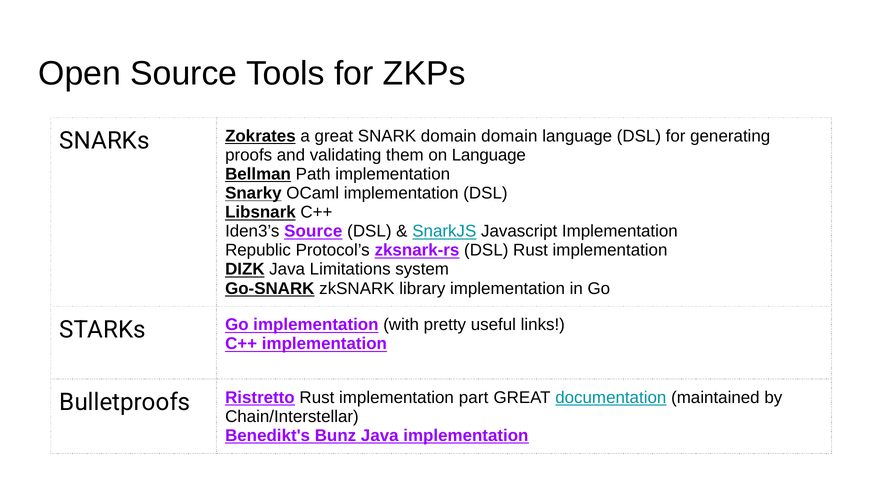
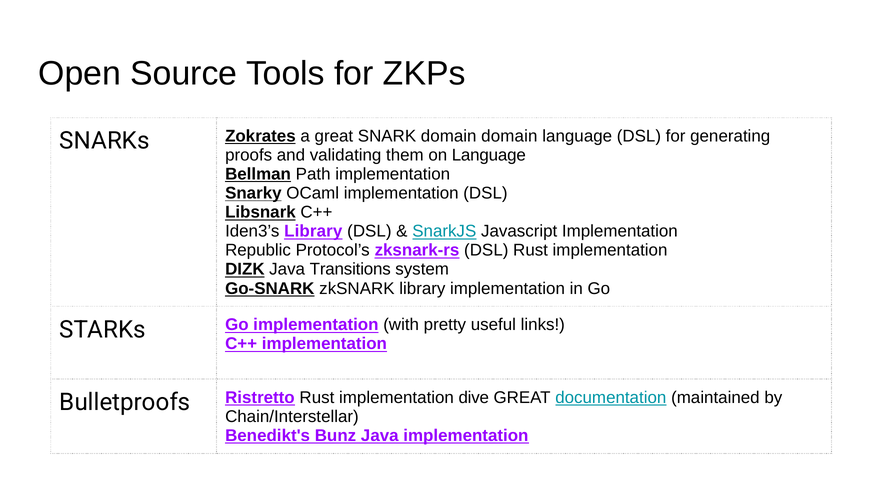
Iden3’s Source: Source -> Library (313, 231)
Limitations: Limitations -> Transitions (350, 269)
part: part -> dive (474, 397)
